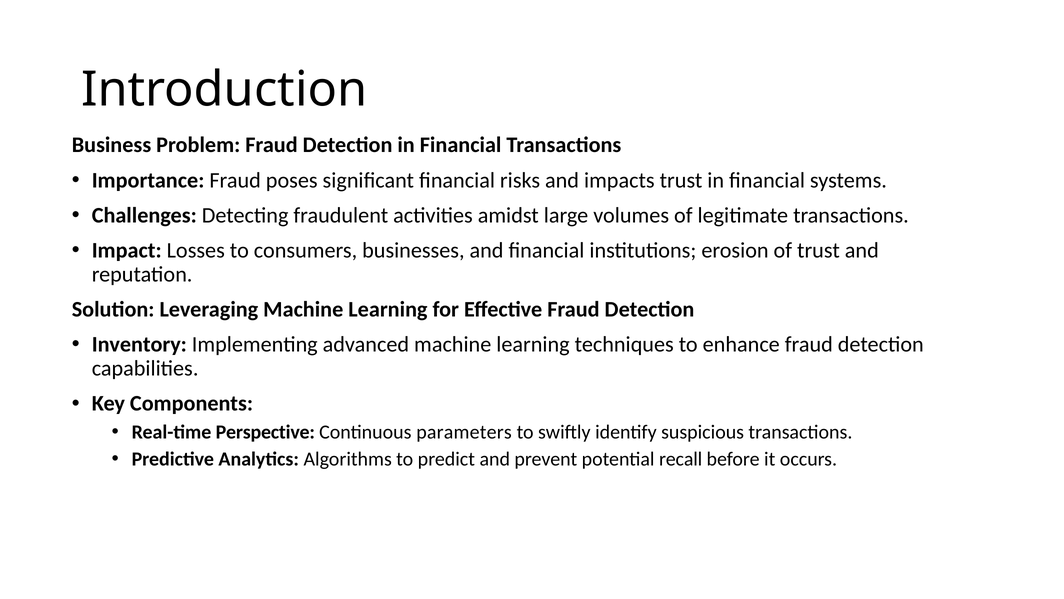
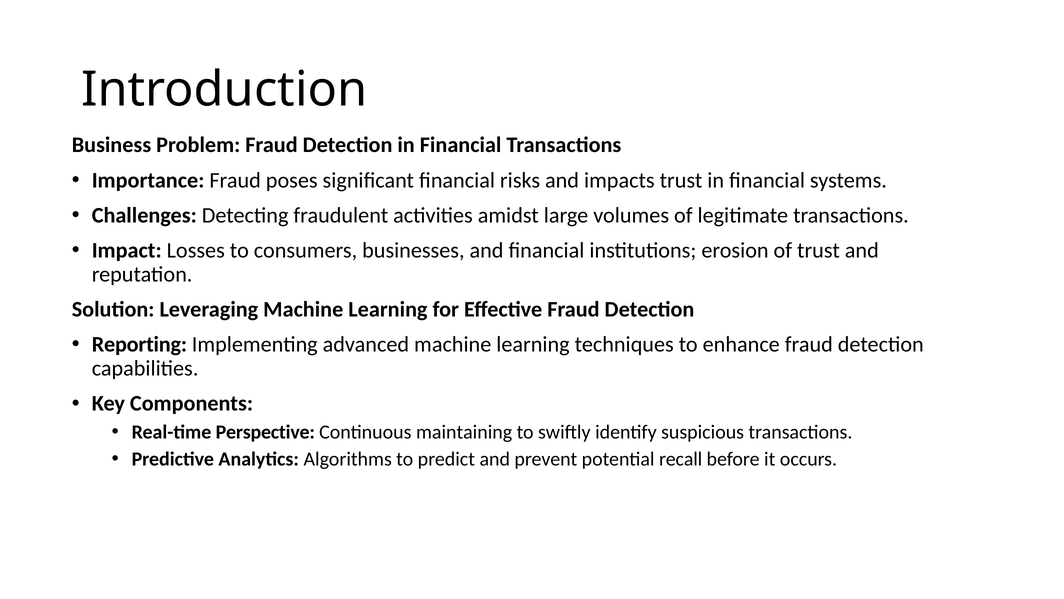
Inventory: Inventory -> Reporting (139, 344)
parameters: parameters -> maintaining (464, 432)
